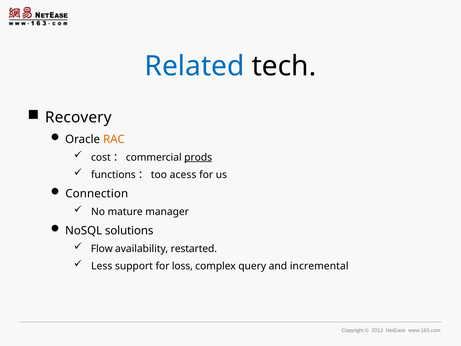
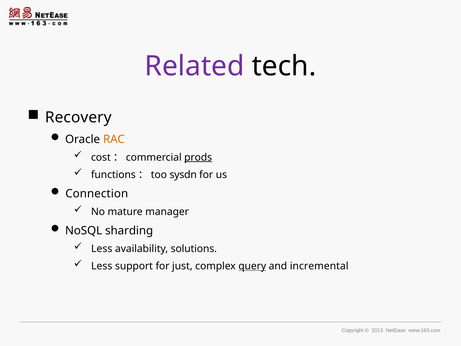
Related colour: blue -> purple (194, 66)
acess: acess -> sysdn (183, 175)
solutions: solutions -> sharding (129, 230)
Flow: Flow -> Less (102, 249)
restarted: restarted -> solutions (194, 249)
loss: loss -> just (182, 266)
query underline: none -> present (252, 266)
